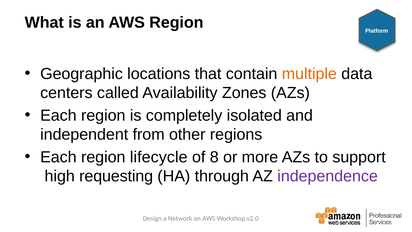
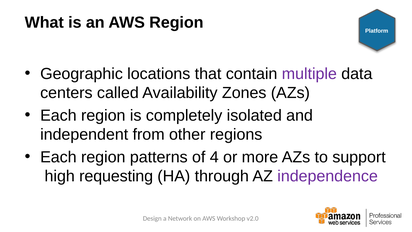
multiple colour: orange -> purple (309, 74)
lifecycle: lifecycle -> patterns (159, 157)
8: 8 -> 4 (214, 157)
